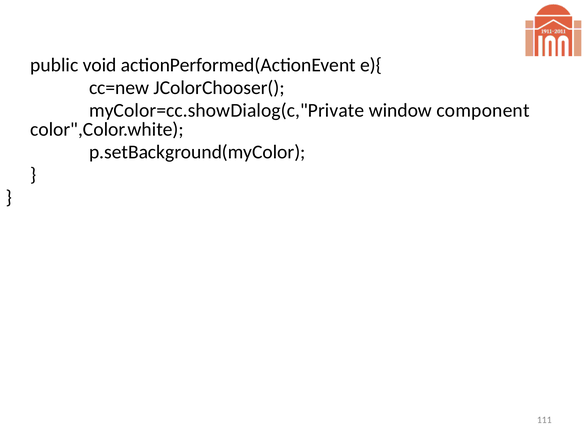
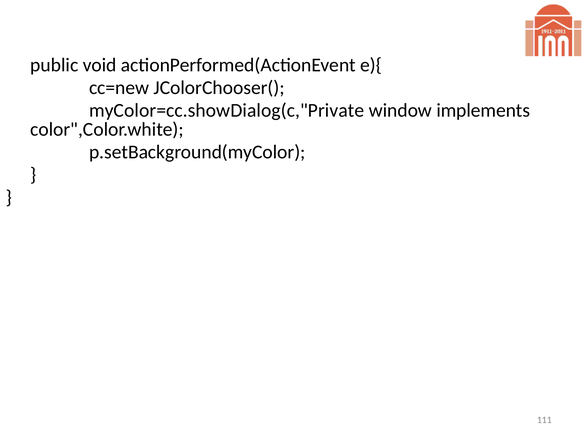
component: component -> implements (483, 111)
